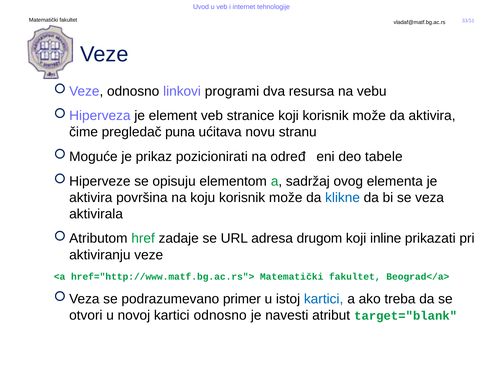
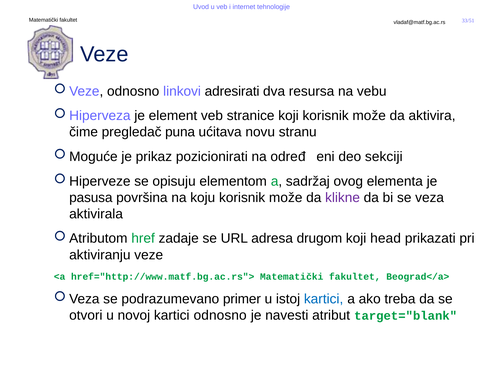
programi: programi -> adresirati (232, 91)
tabele: tabele -> sekciji (384, 156)
aktivira: aktivira -> pasusa (91, 197)
klikne colour: blue -> purple (343, 197)
inline: inline -> head (386, 238)
